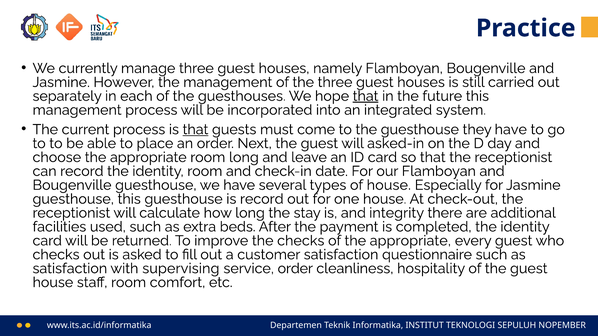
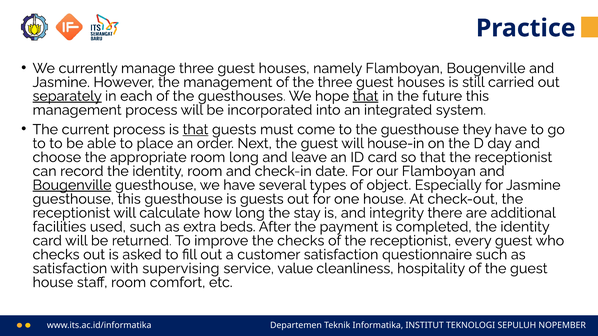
separately underline: none -> present (67, 96)
asked-in: asked-in -> house-in (396, 144)
Bougenville underline: none -> present (72, 185)
of house: house -> object (389, 185)
is record: record -> guests (262, 199)
of the appropriate: appropriate -> receptionist (410, 241)
service order: order -> value (295, 269)
